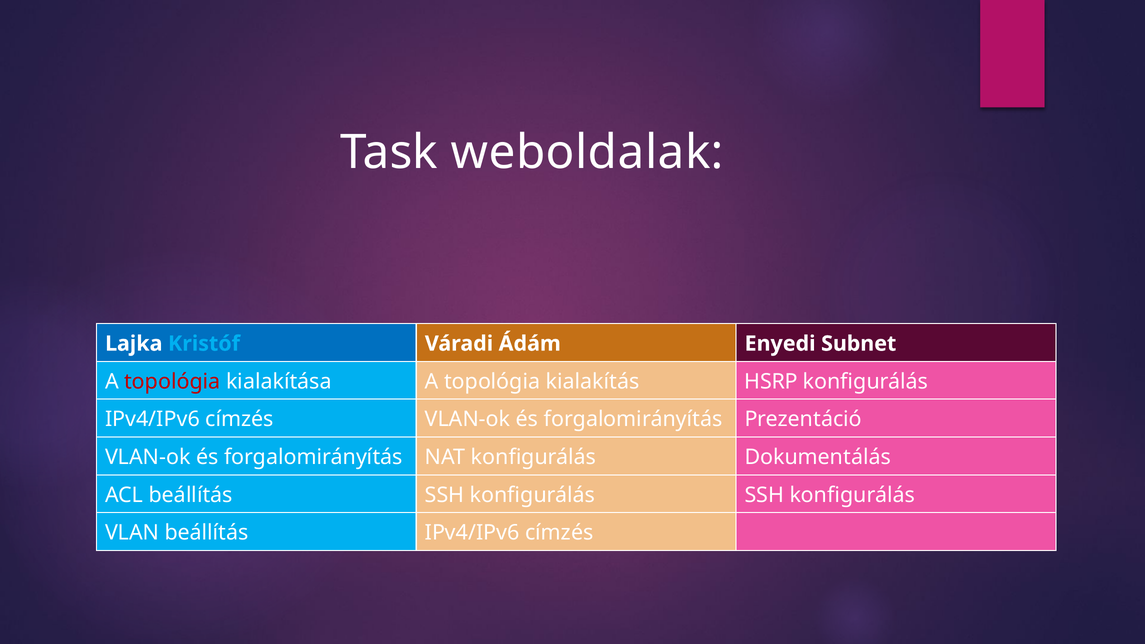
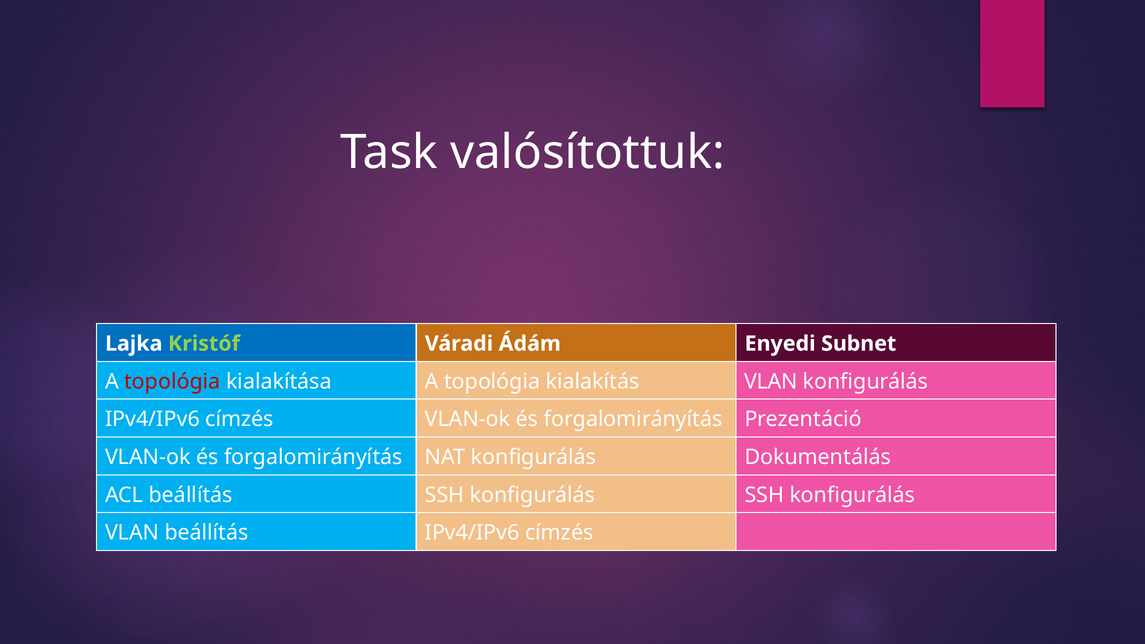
weboldalak: weboldalak -> valósítottuk (587, 152)
Kristóf colour: light blue -> light green (204, 344)
kialakítás HSRP: HSRP -> VLAN (771, 382)
